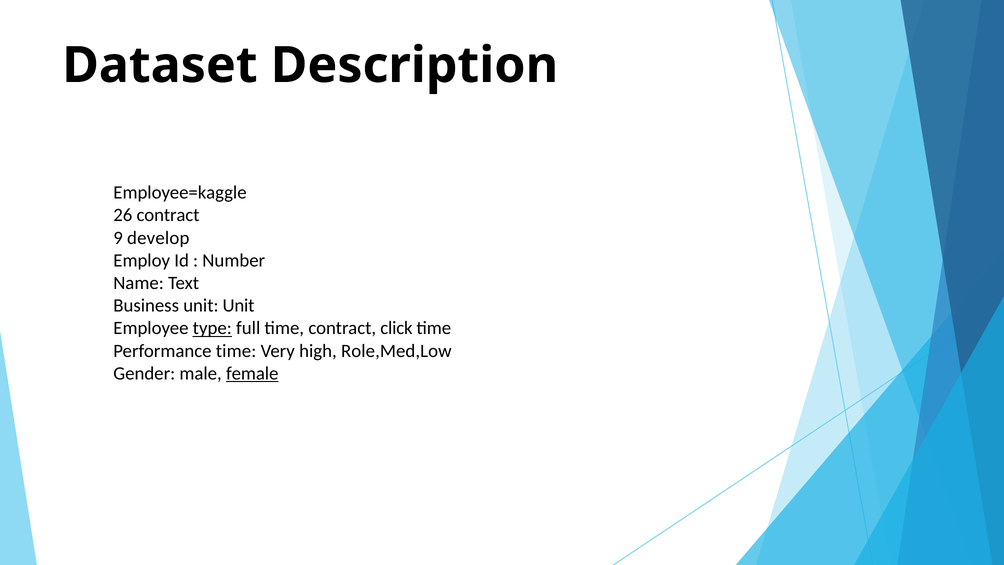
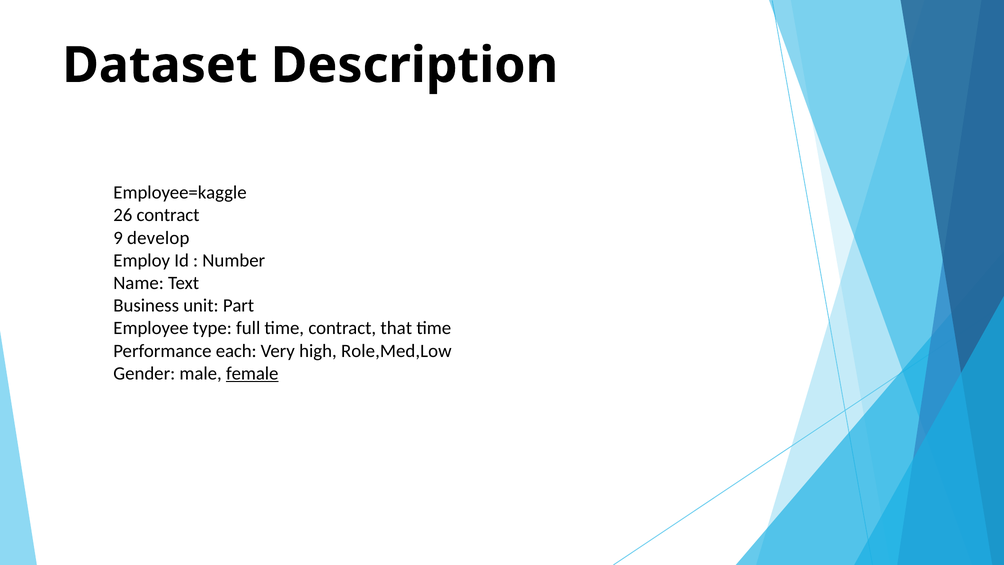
unit Unit: Unit -> Part (238, 305)
type underline: present -> none (212, 328)
click: click -> that (396, 328)
Performance time: time -> each (236, 351)
